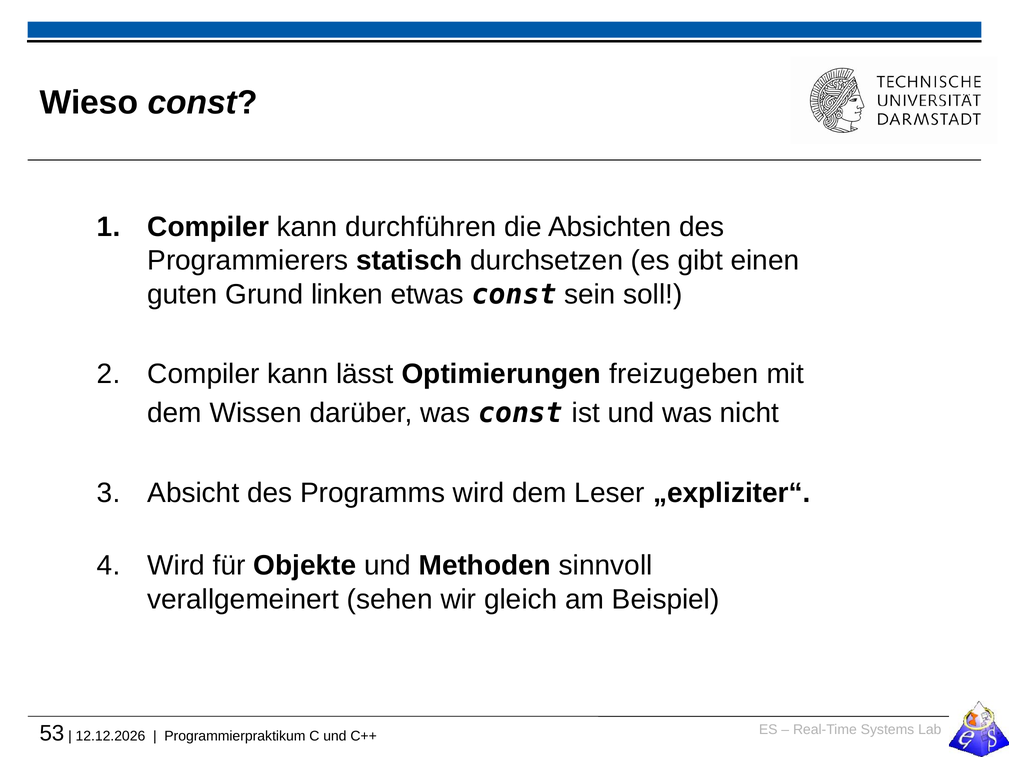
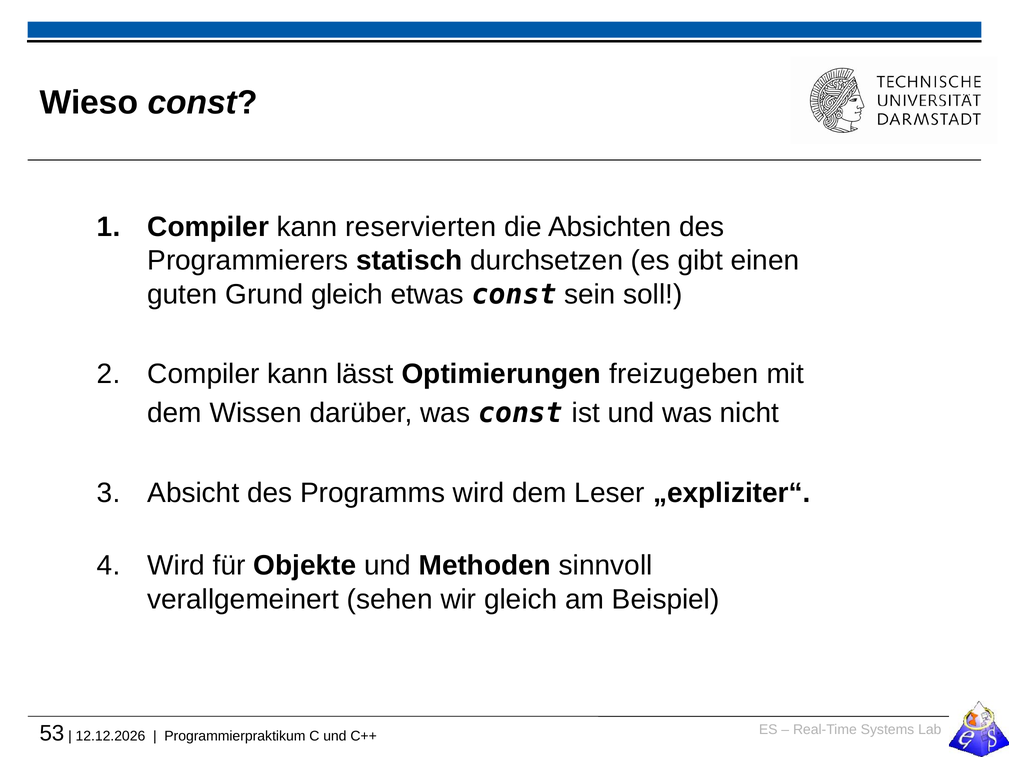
durchführen: durchführen -> reservierten (421, 227)
Grund linken: linken -> gleich (347, 294)
